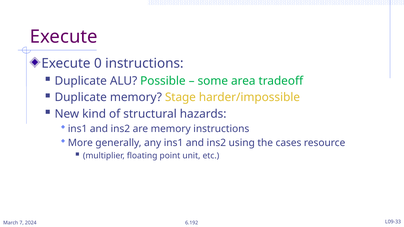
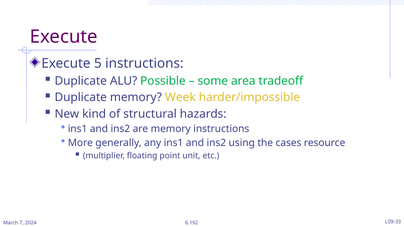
0: 0 -> 5 (98, 63)
Stage: Stage -> Week (180, 97)
